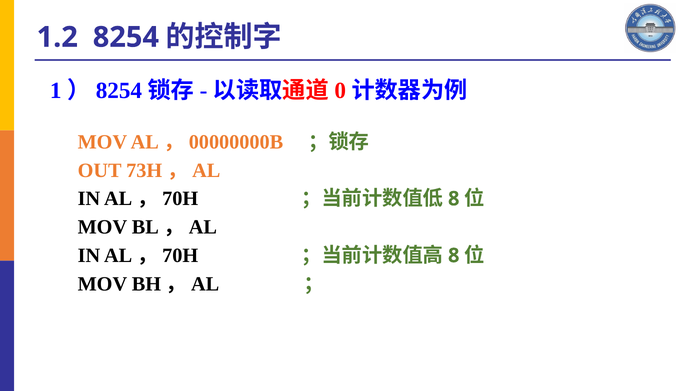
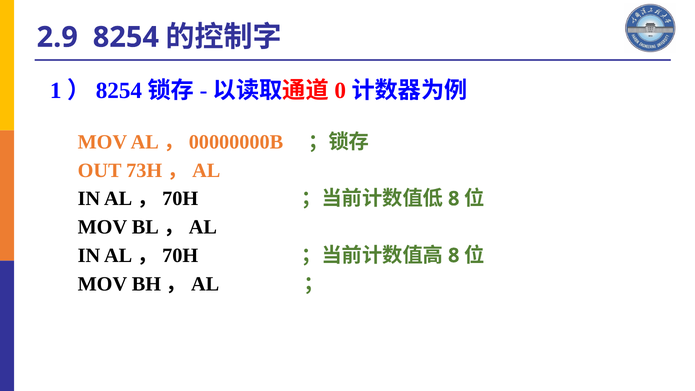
1.2: 1.2 -> 2.9 (57, 37)
